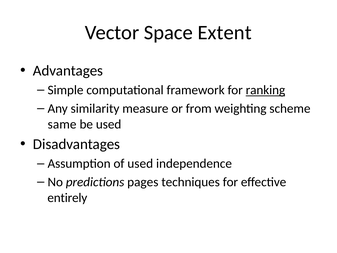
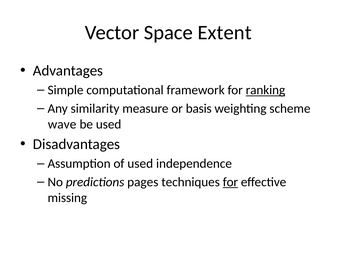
from: from -> basis (199, 108)
same: same -> wave (62, 124)
for underline: none -> present (230, 182)
entirely: entirely -> missing (67, 198)
